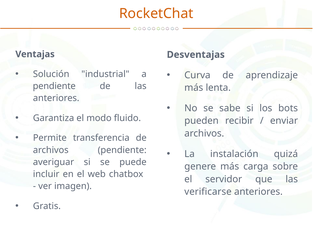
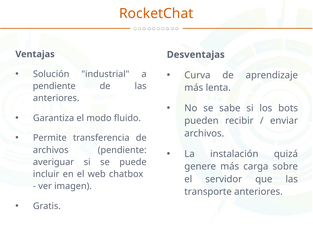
verificarse: verificarse -> transporte (208, 192)
